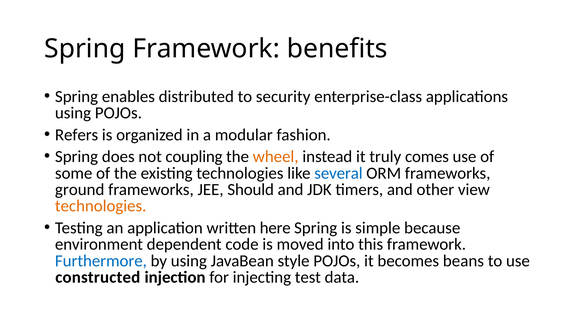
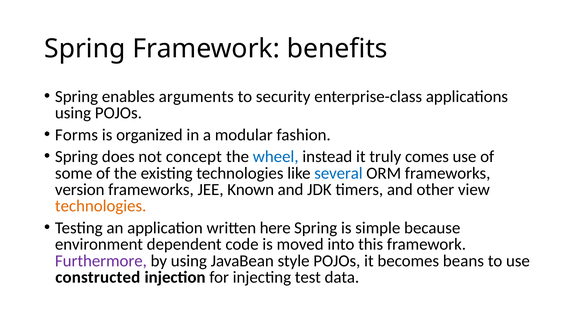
distributed: distributed -> arguments (196, 96)
Refers: Refers -> Forms (76, 135)
coupling: coupling -> concept (194, 157)
wheel colour: orange -> blue (276, 157)
ground: ground -> version (80, 189)
Should: Should -> Known (251, 189)
Furthermore colour: blue -> purple (101, 261)
